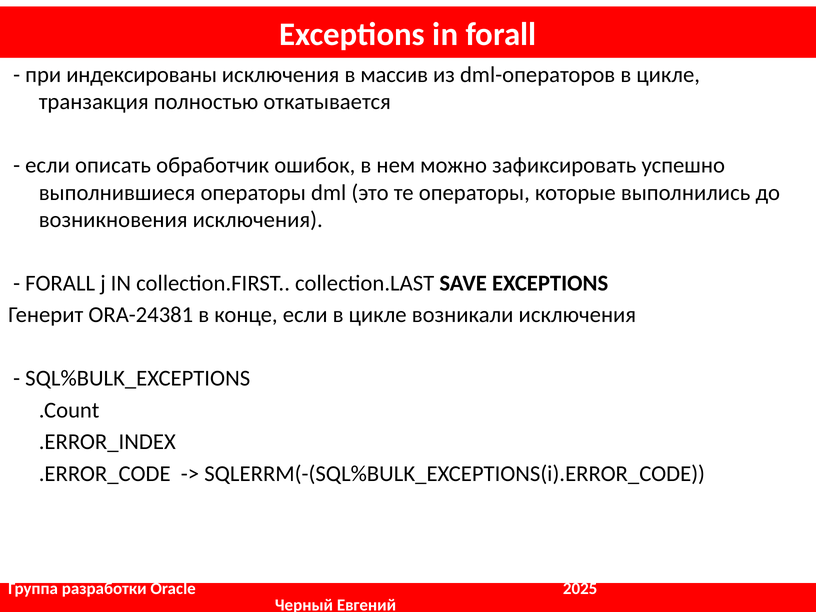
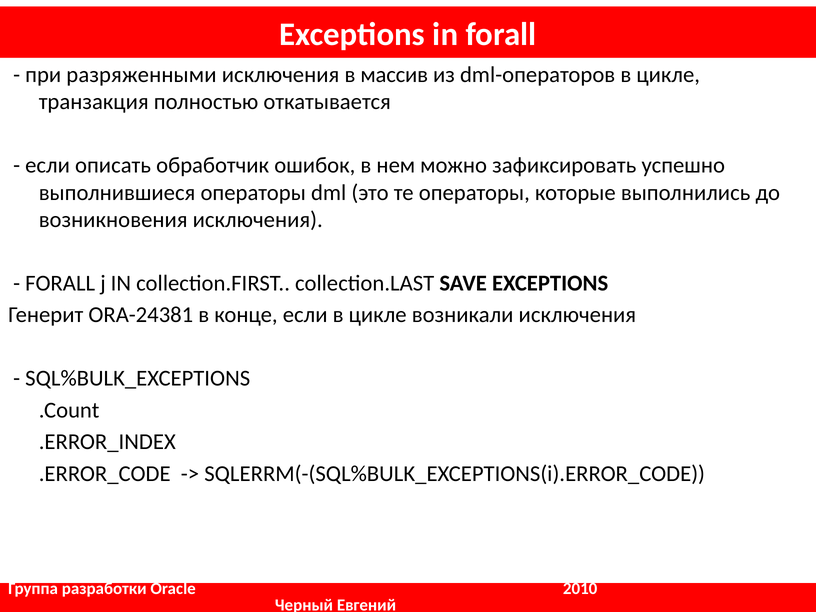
индексированы: индексированы -> разряженными (141, 75)
2025: 2025 -> 2010 (580, 589)
